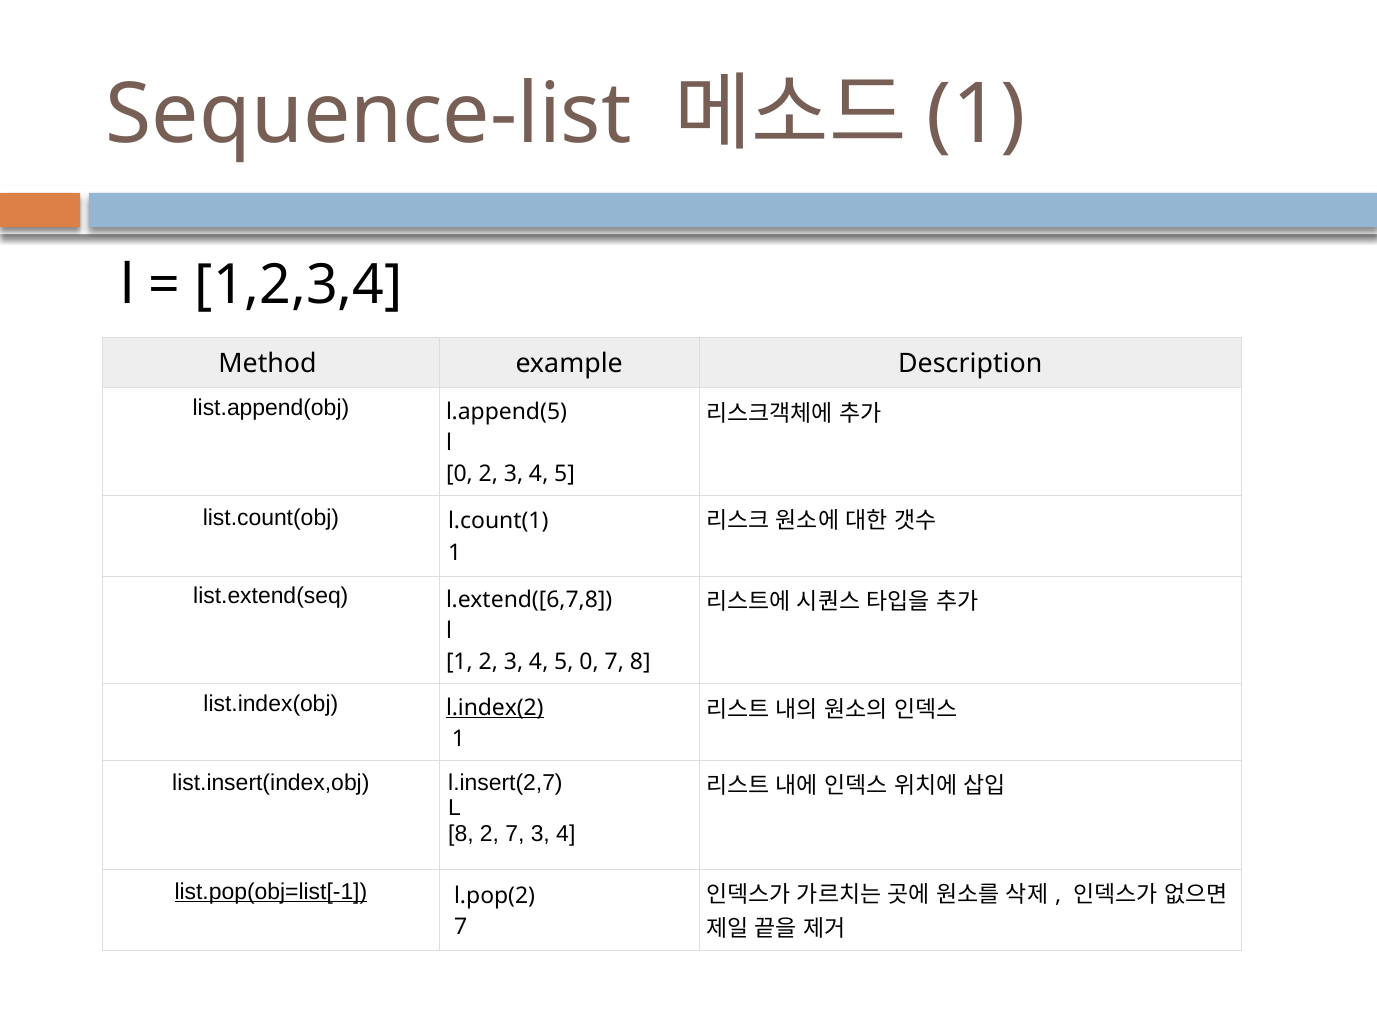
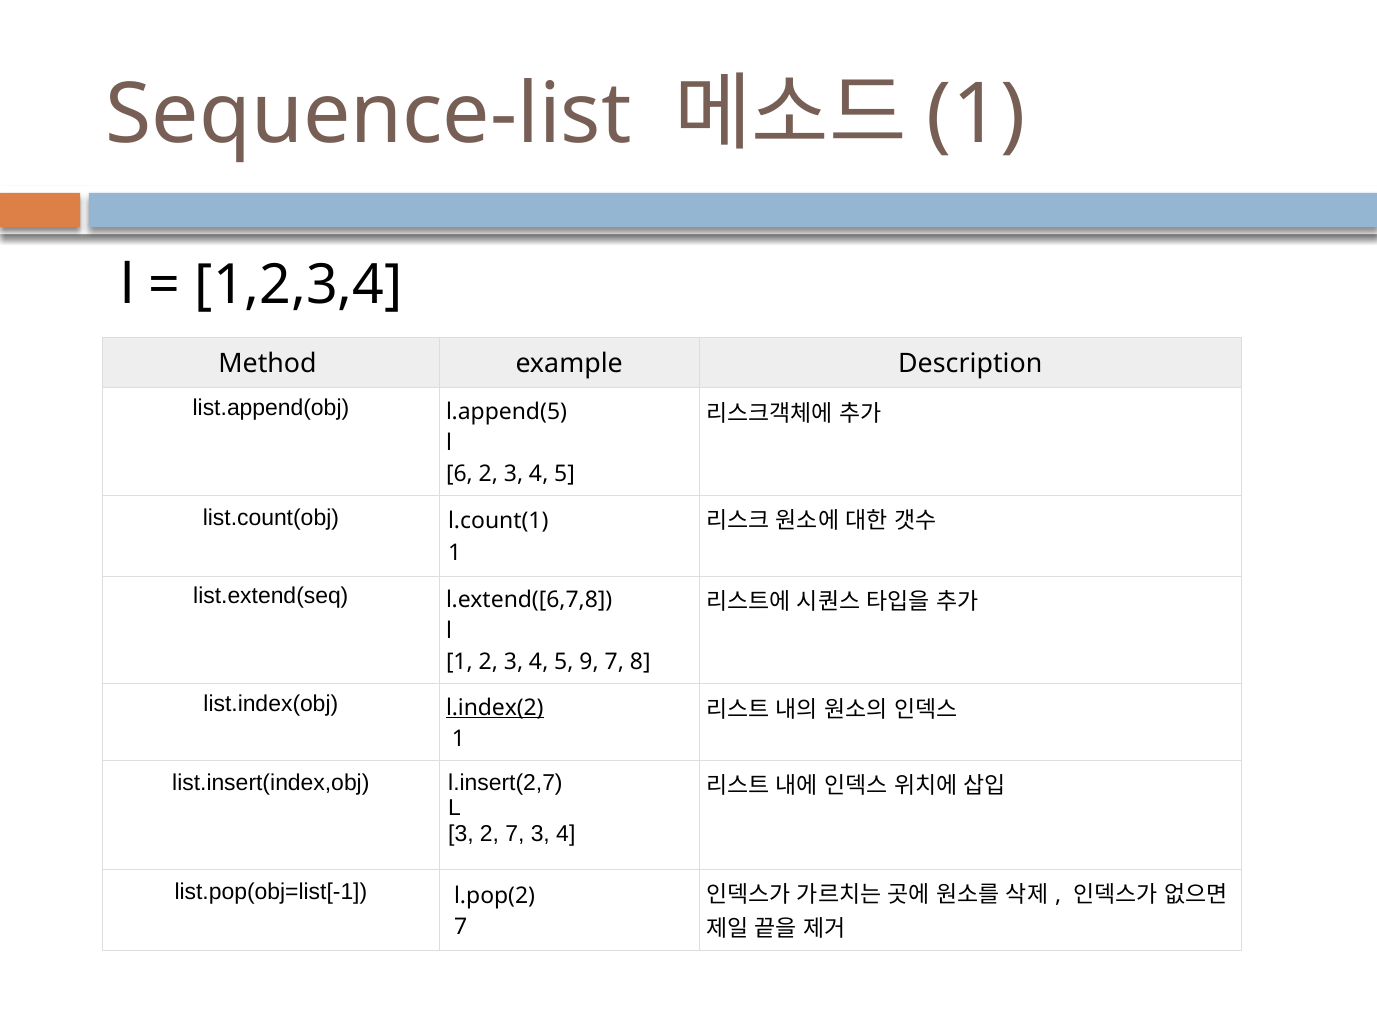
0: 0 -> 6 (459, 474)
5 0: 0 -> 9 (589, 662)
8: 8 -> 3 (461, 834)
list.pop(obj=list[-1 underline: present -> none (271, 892)
